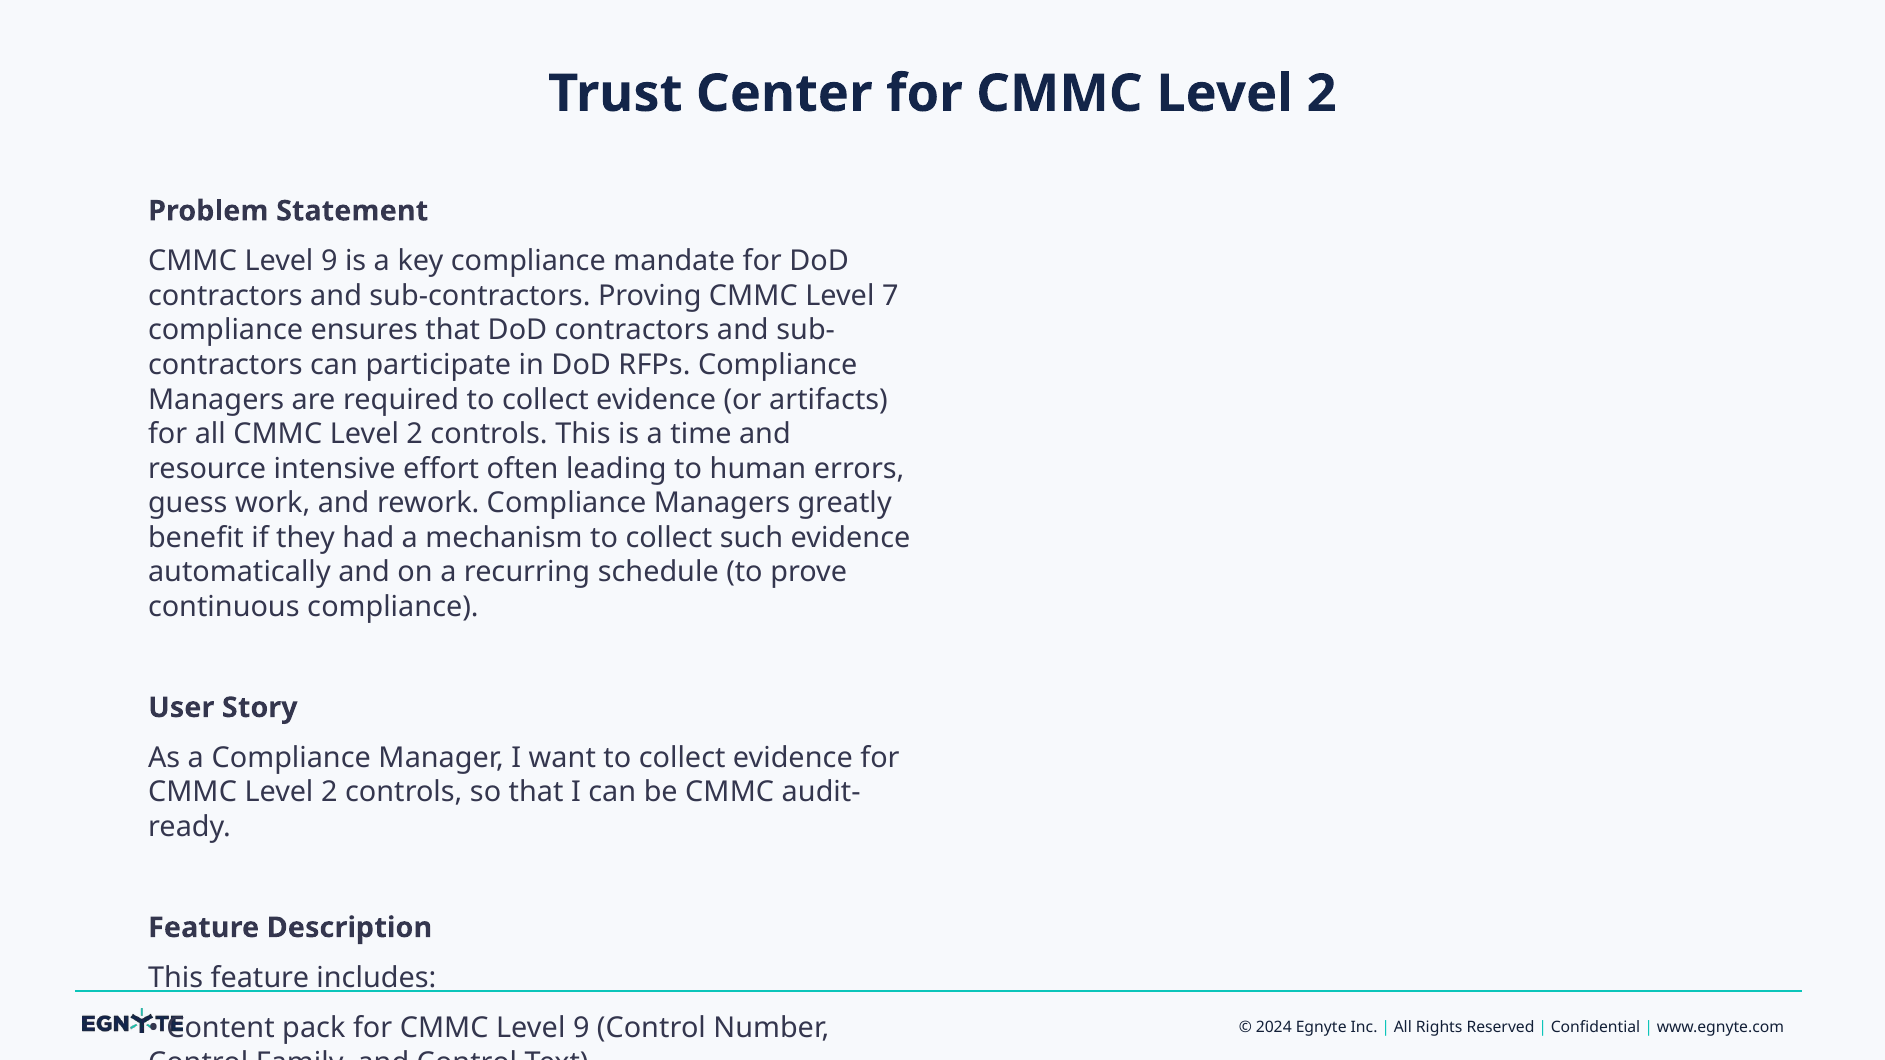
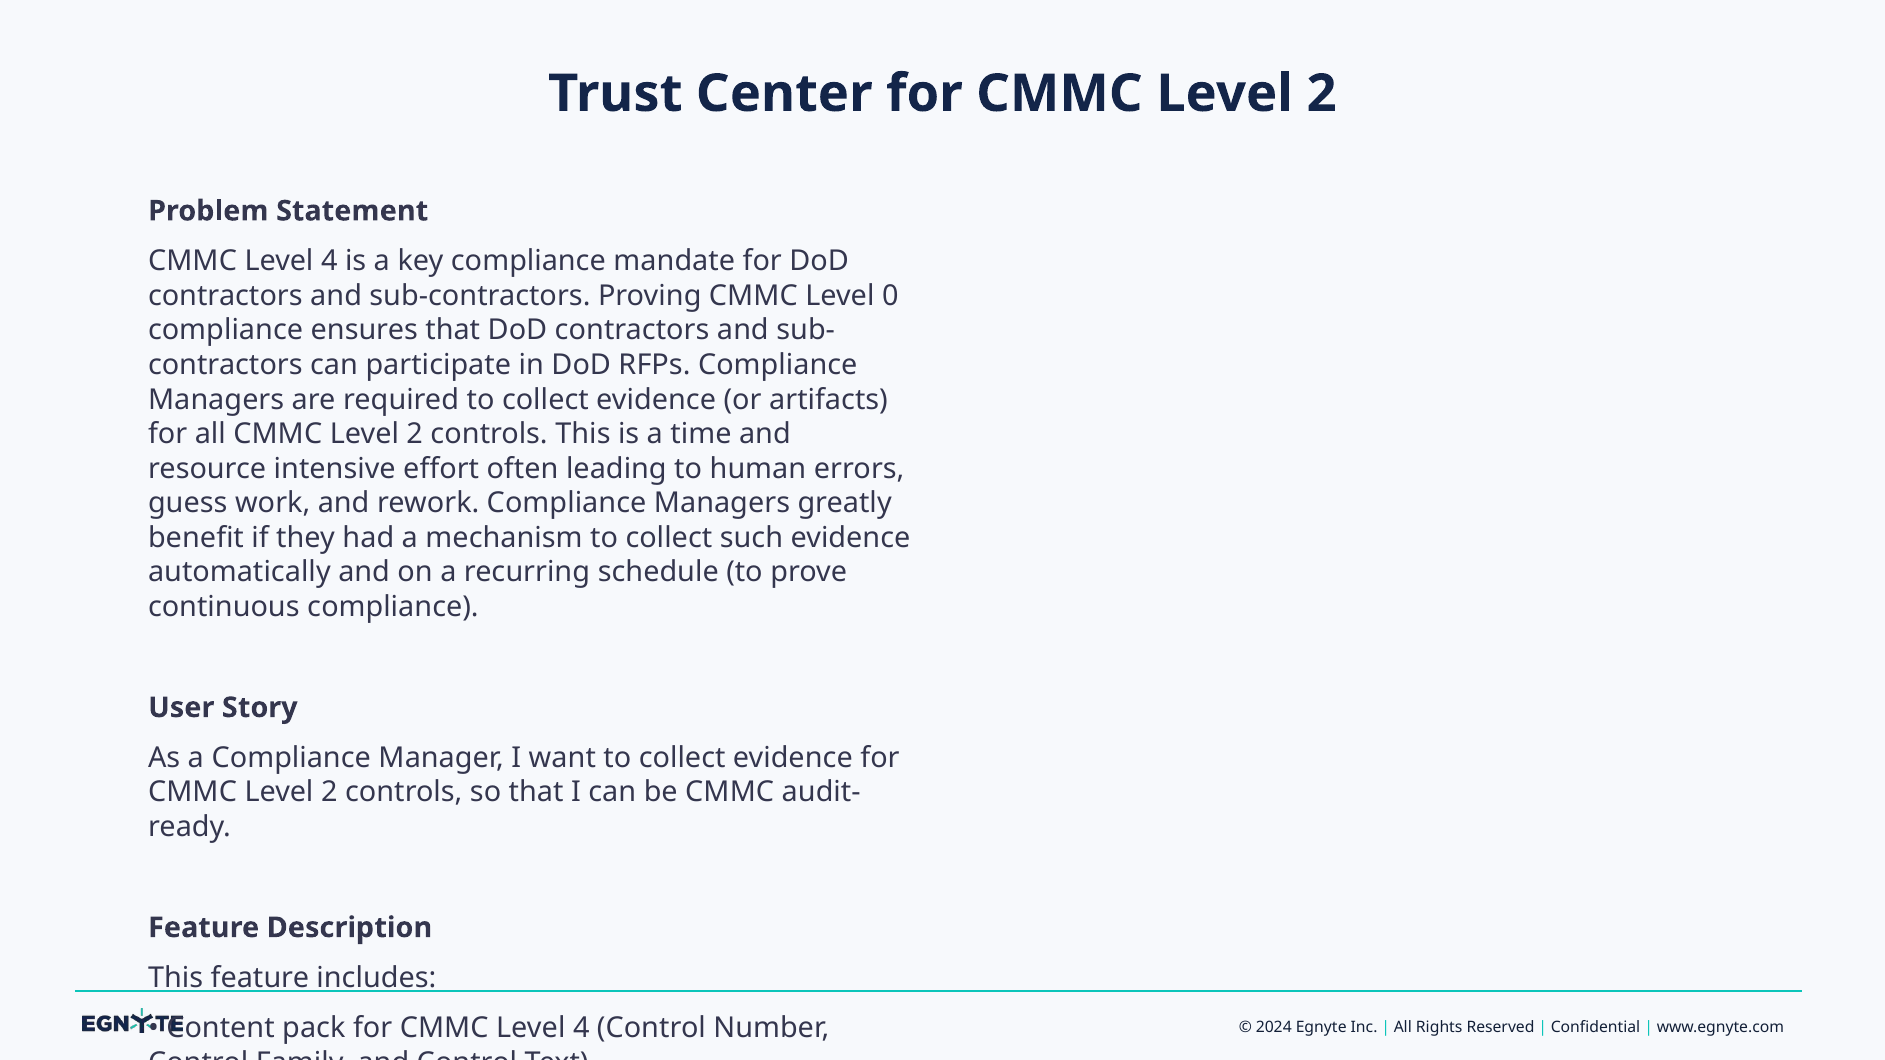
9: 9 -> 4 (329, 261)
7: 7 -> 0 (890, 296)
for CMMC Level 9: 9 -> 4 (581, 1029)
